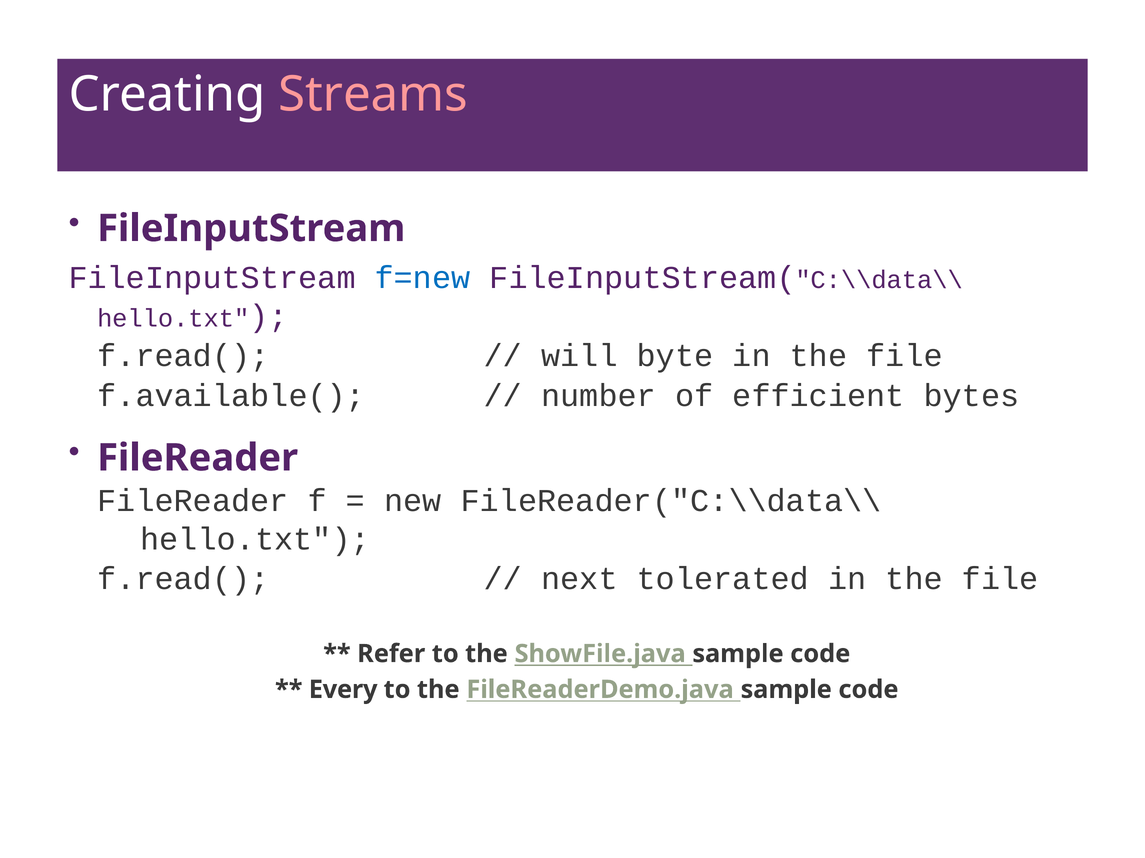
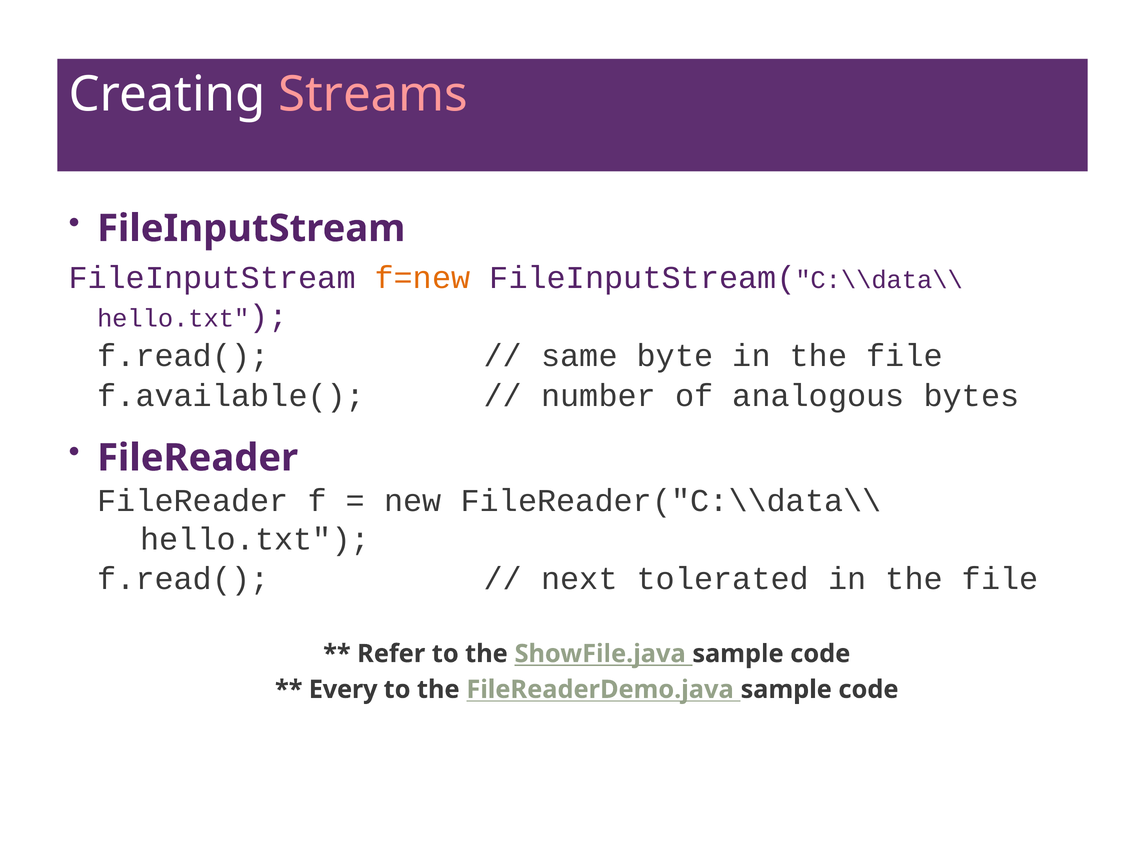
f=new colour: blue -> orange (423, 278)
will: will -> same (579, 356)
efficient: efficient -> analogous (818, 396)
